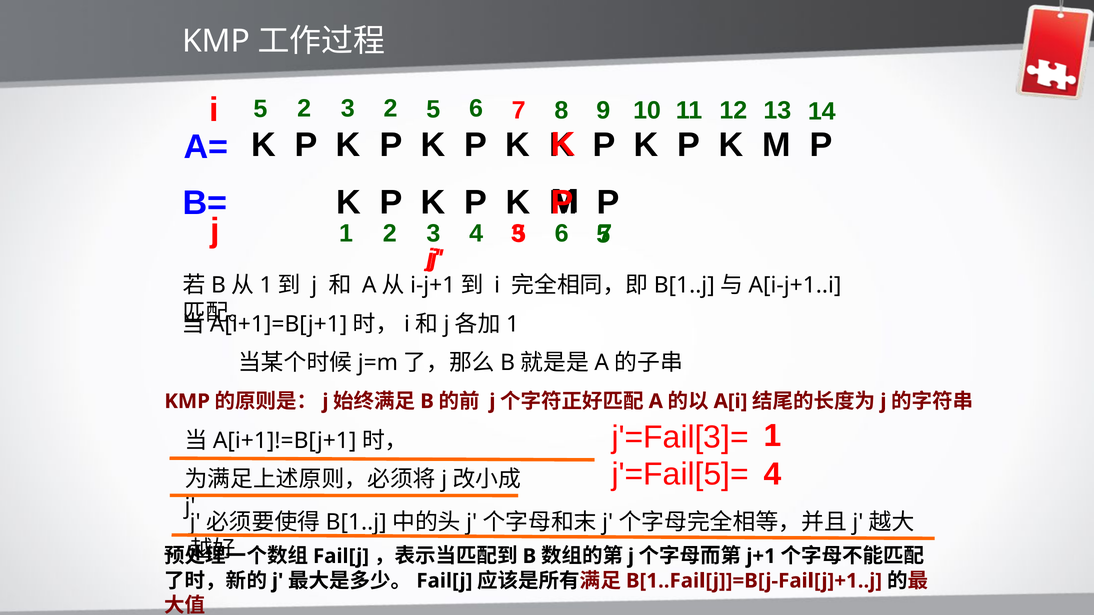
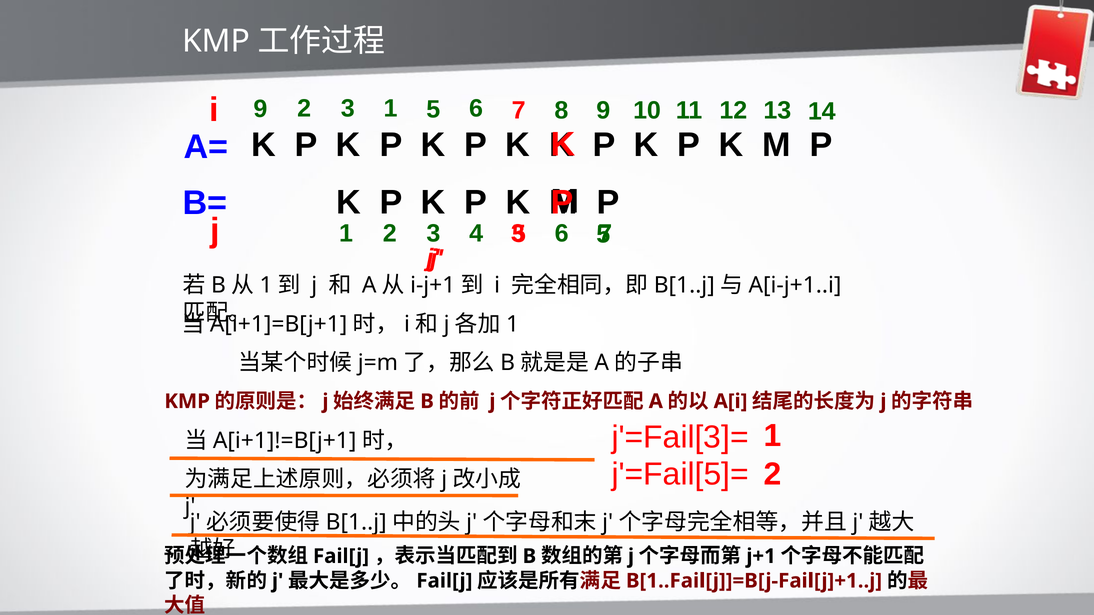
i 5: 5 -> 9 (260, 109)
3 2: 2 -> 1 (390, 109)
j'=Fail[5]= 4: 4 -> 2 (773, 475)
